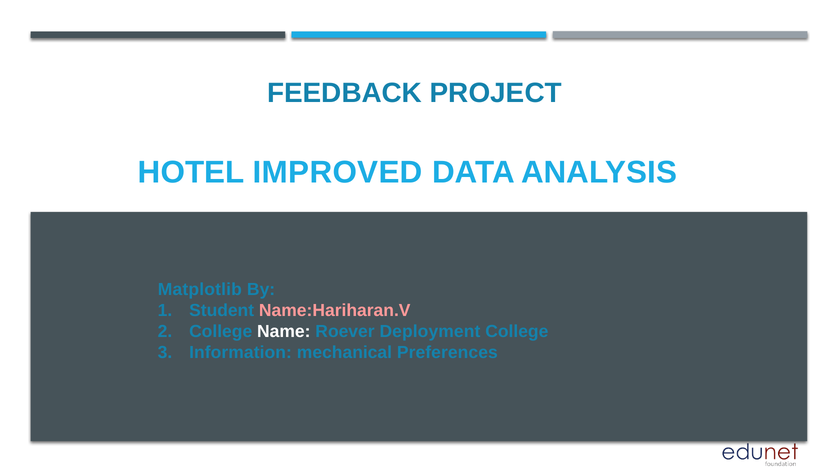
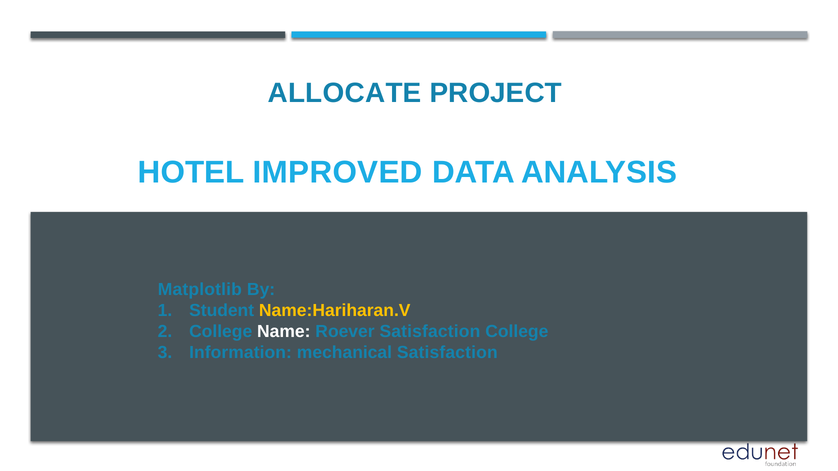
FEEDBACK: FEEDBACK -> ALLOCATE (345, 93)
Name:Hariharan.V colour: pink -> yellow (335, 311)
Roever Deployment: Deployment -> Satisfaction (430, 332)
mechanical Preferences: Preferences -> Satisfaction (447, 353)
